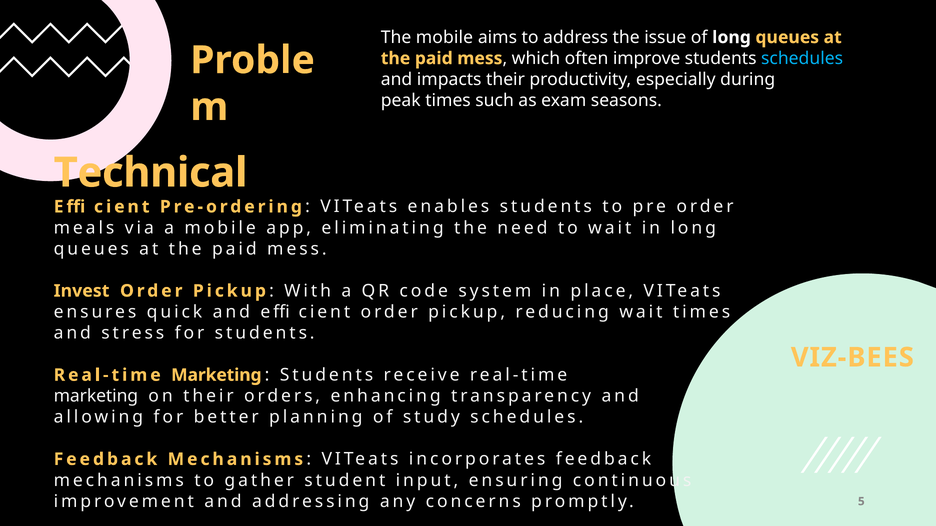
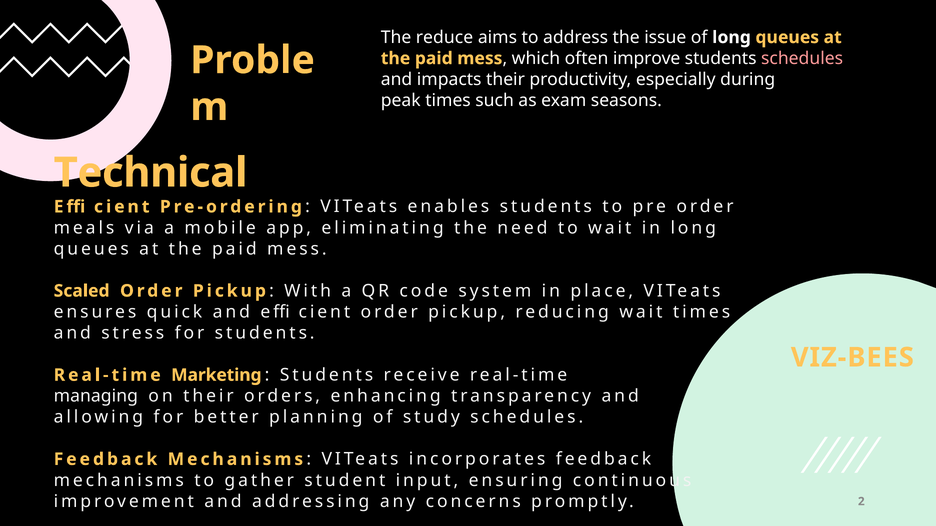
The mobile: mobile -> reduce (444, 37)
schedules colour: light blue -> pink (802, 58)
Invest: Invest -> Scaled (82, 291)
marketing: marketing -> managing (96, 396)
5: 5 -> 2 (861, 502)
